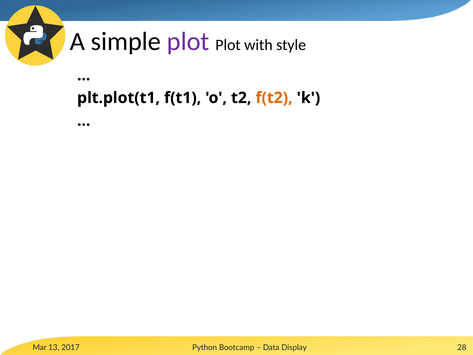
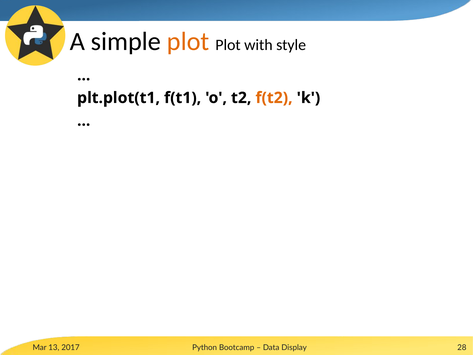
plot colour: purple -> orange (188, 41)
